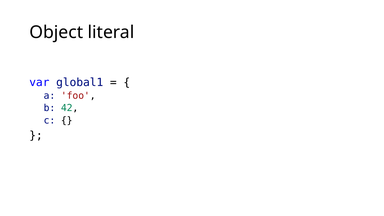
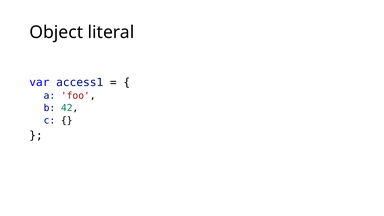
global1: global1 -> access1 (80, 82)
